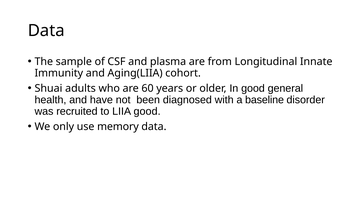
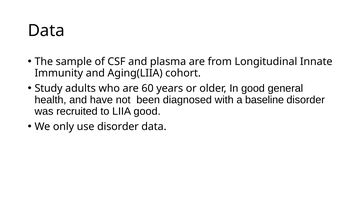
Shuai: Shuai -> Study (49, 88)
use memory: memory -> disorder (118, 126)
